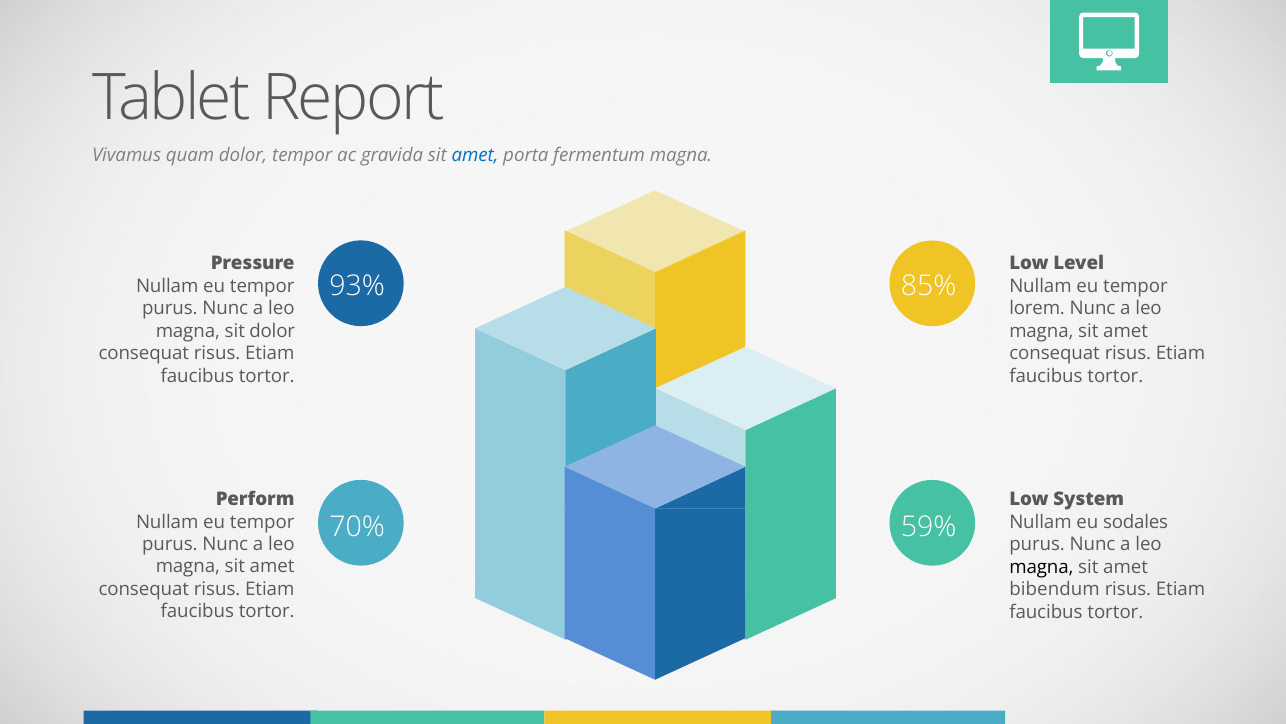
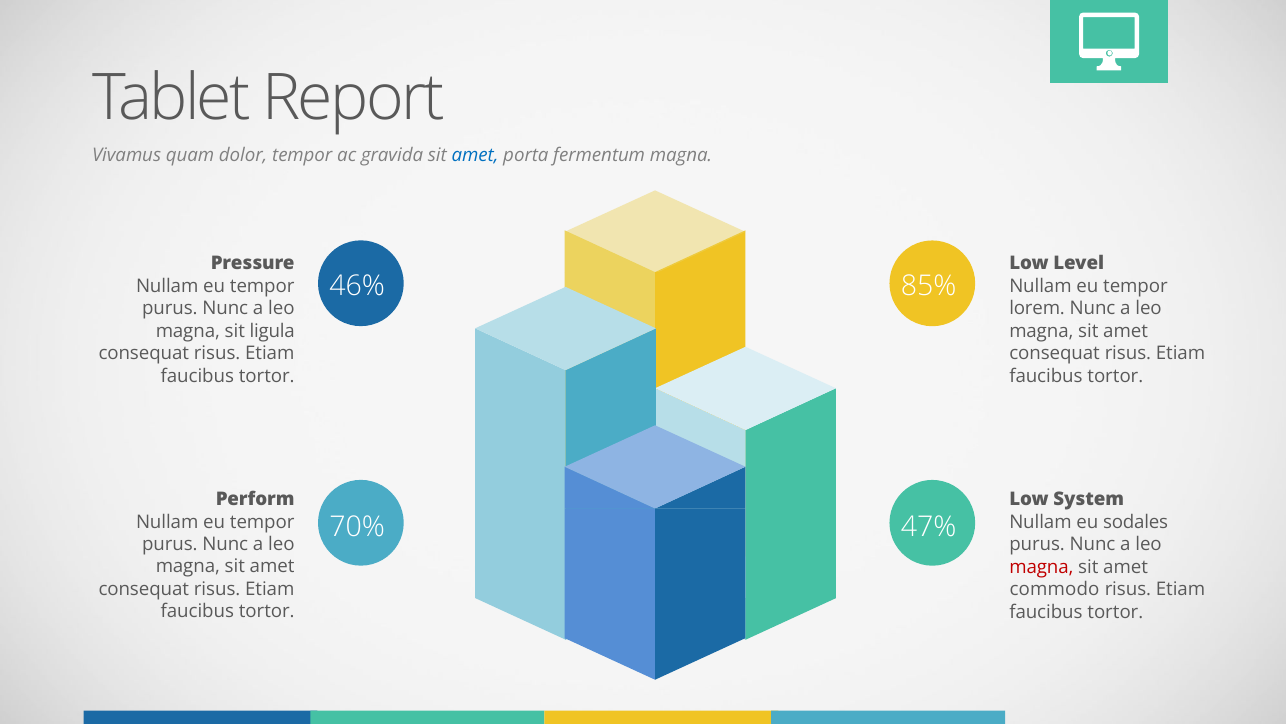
93%: 93% -> 46% (357, 286)
sit dolor: dolor -> ligula (272, 331)
59%: 59% -> 47% (929, 526)
magna colour: black -> red (1041, 566)
bibendum: bibendum -> commodo (1054, 589)
